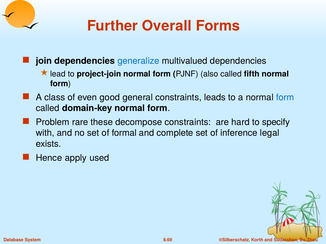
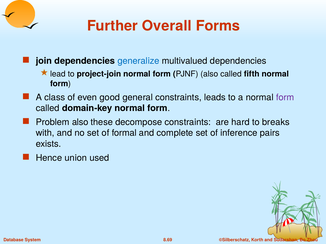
form colour: blue -> purple (285, 97)
Problem rare: rare -> also (80, 122)
specify: specify -> breaks (276, 122)
legal: legal -> pairs (270, 133)
apply: apply -> union (76, 158)
